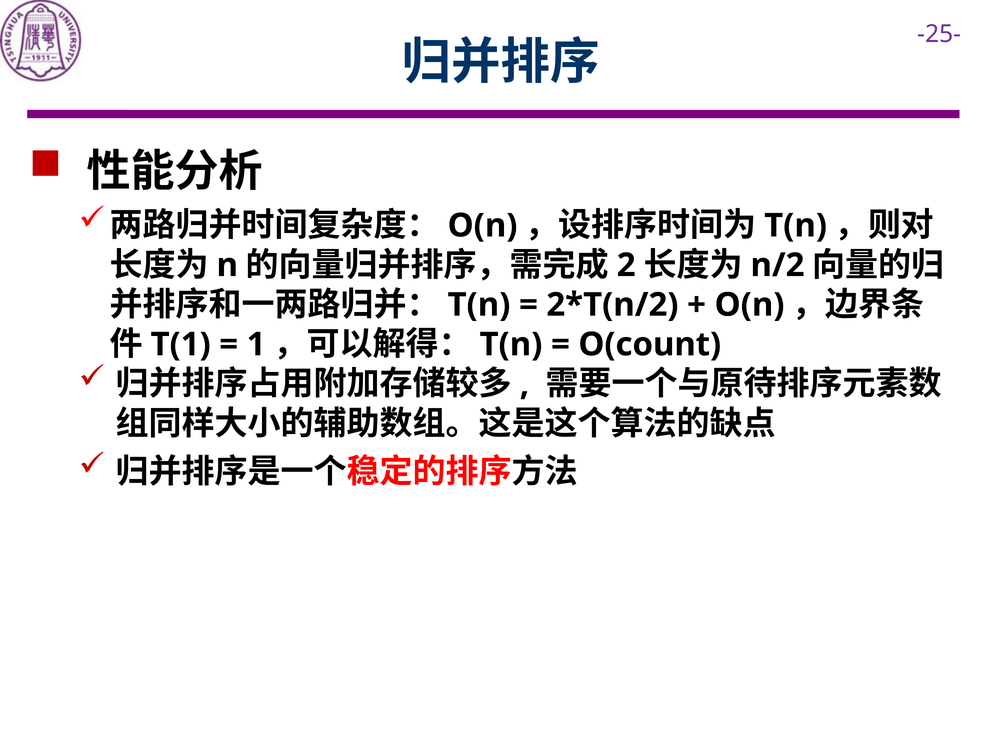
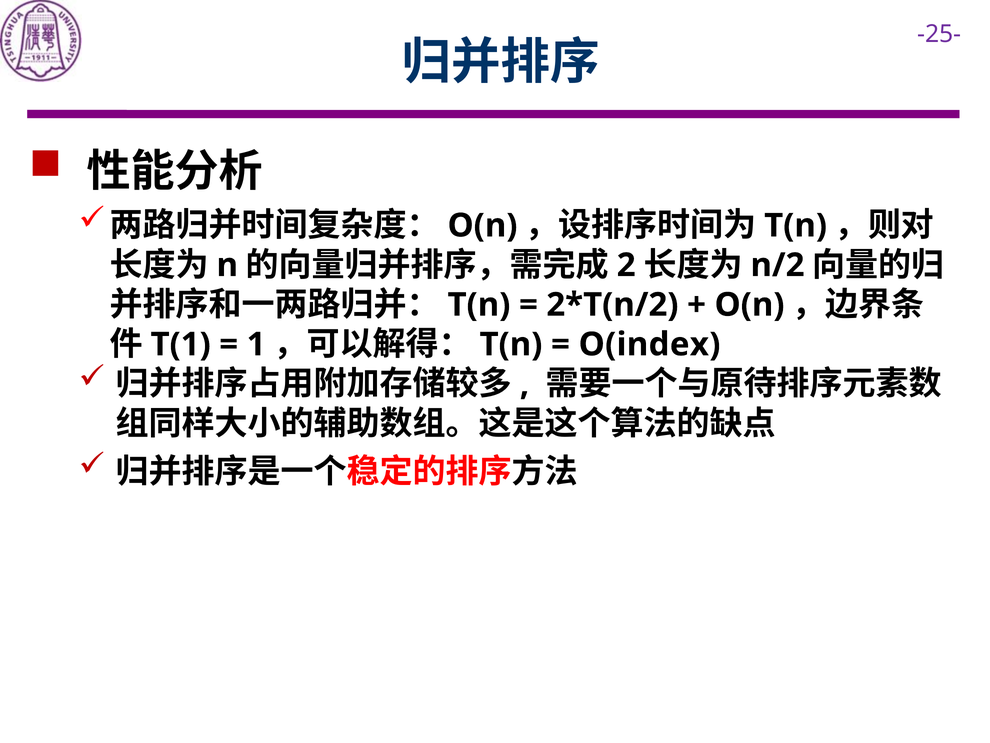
O(count: O(count -> O(index (650, 344)
